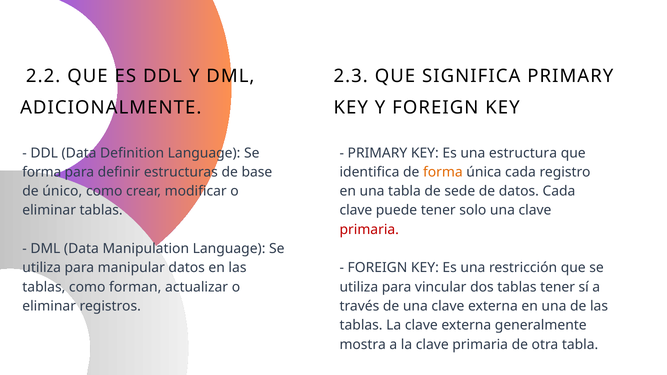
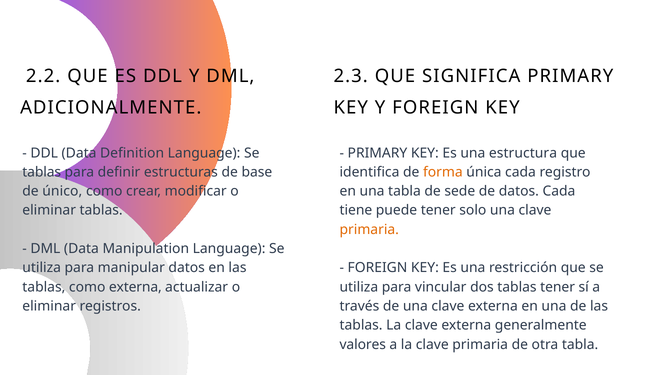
forma: forma -> tablas (42, 172)
clave: clave -> tiene (356, 211)
primaria colour: red -> orange (369, 230)
como forman: forman -> externa (135, 287)
mostra: mostra -> valores (363, 345)
